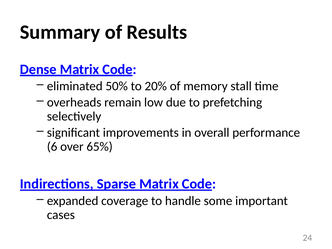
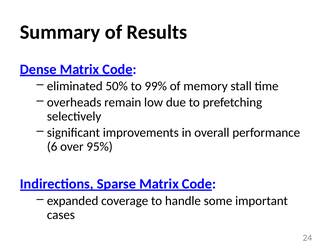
20%: 20% -> 99% (156, 86)
65%: 65% -> 95% (100, 147)
